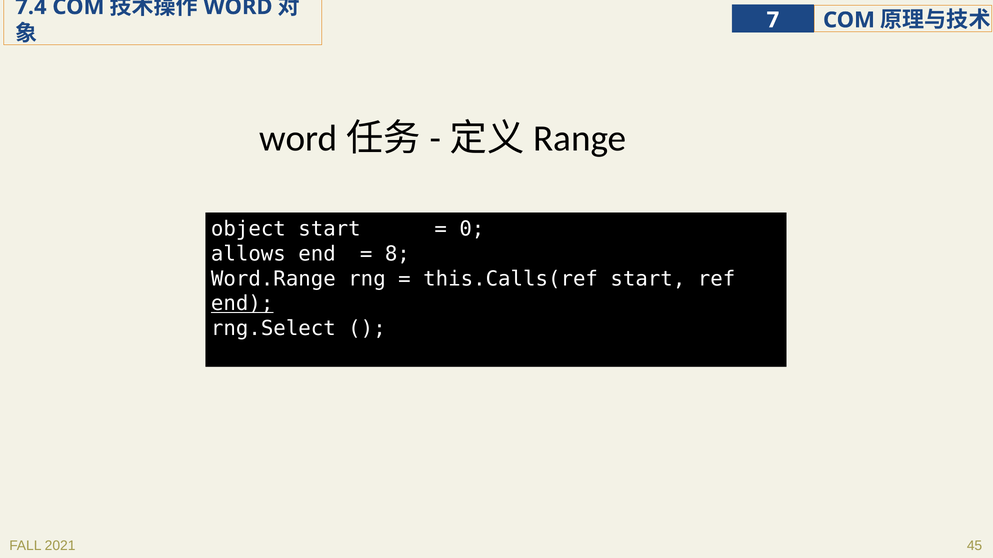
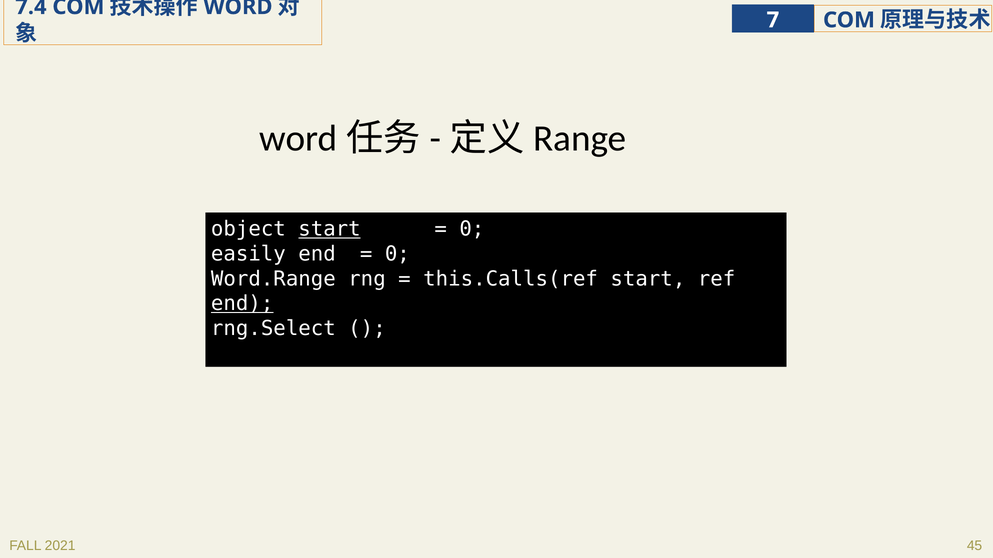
start underline: none -> present (329, 229)
allows: allows -> easily (248, 254)
8: 8 -> 0 (397, 254)
